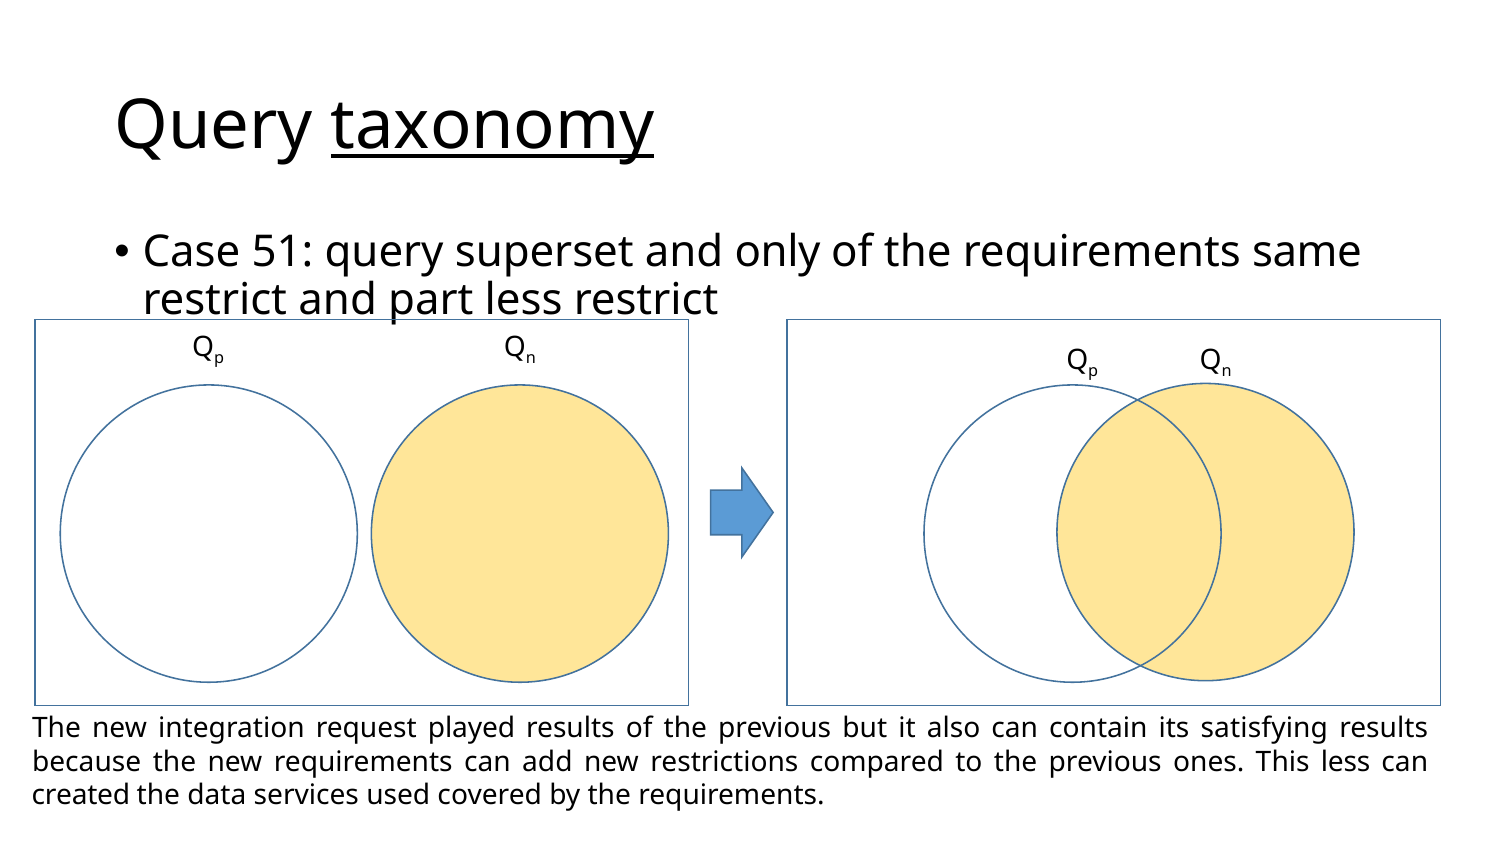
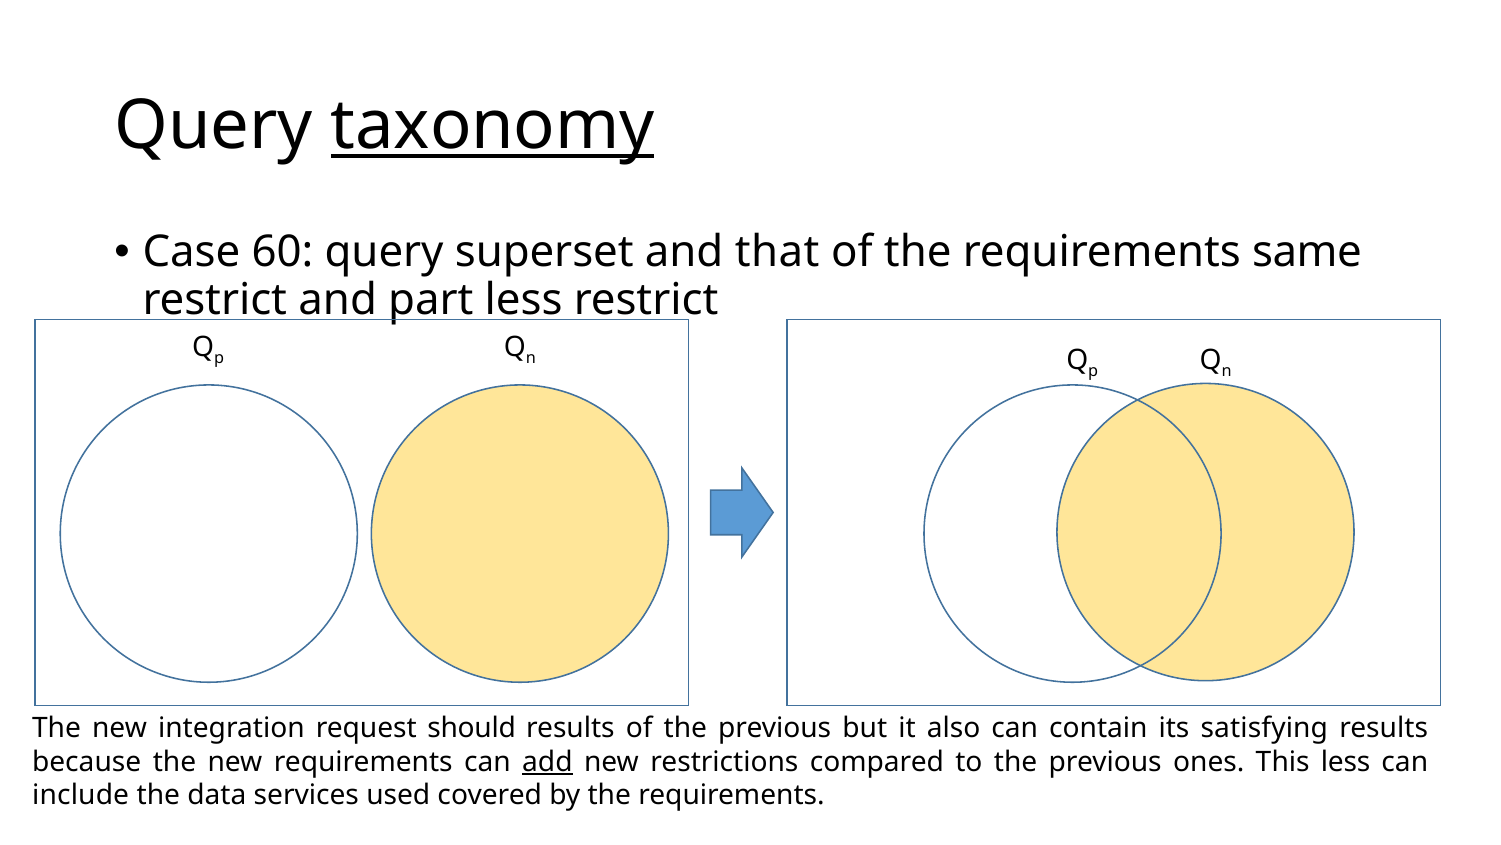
51: 51 -> 60 (282, 252)
only: only -> that (777, 252)
played: played -> should (472, 727)
add underline: none -> present (547, 761)
created: created -> include (81, 795)
